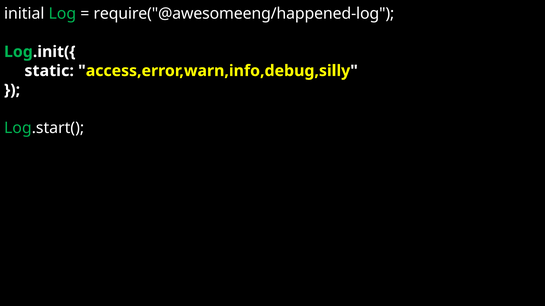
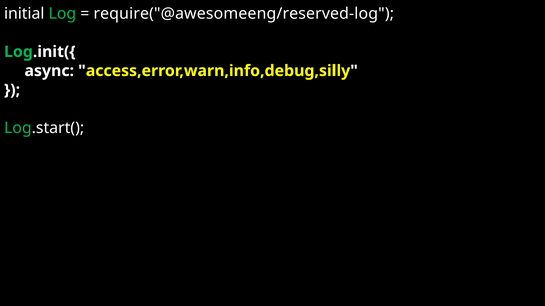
require("@awesomeeng/happened-log: require("@awesomeeng/happened-log -> require("@awesomeeng/reserved-log (244, 14)
static: static -> async (49, 71)
